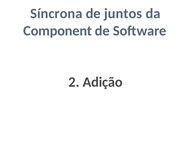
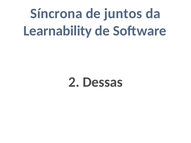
Component: Component -> Learnability (58, 31)
Adição: Adição -> Dessas (103, 82)
